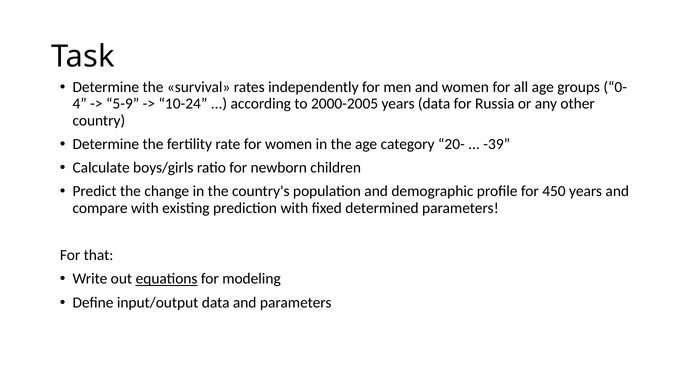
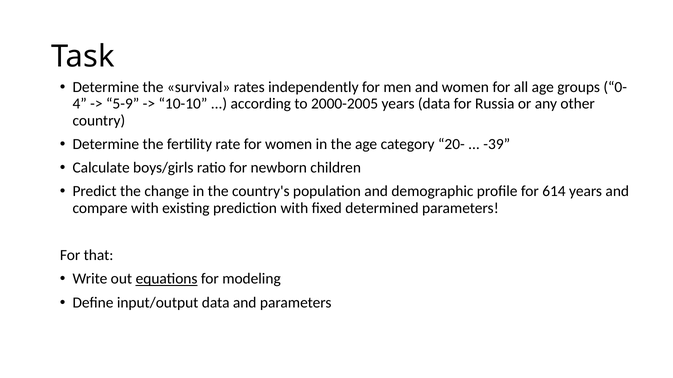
10-24: 10-24 -> 10-10 (183, 104)
450: 450 -> 614 (554, 192)
